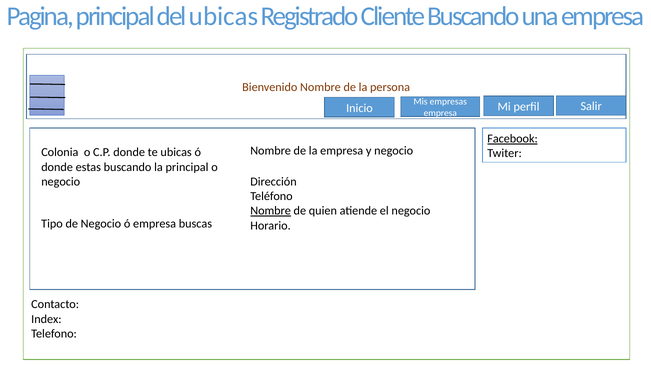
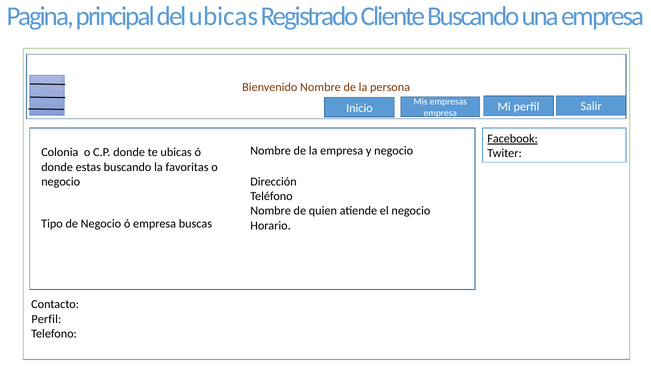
la principal: principal -> favoritas (187, 167)
Nombre underline: present -> none (271, 211)
Index: Index -> Perfil (46, 319)
